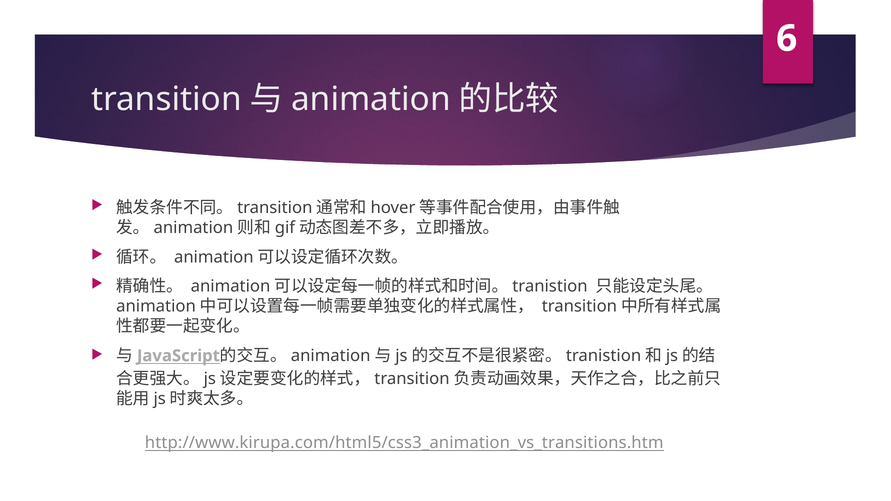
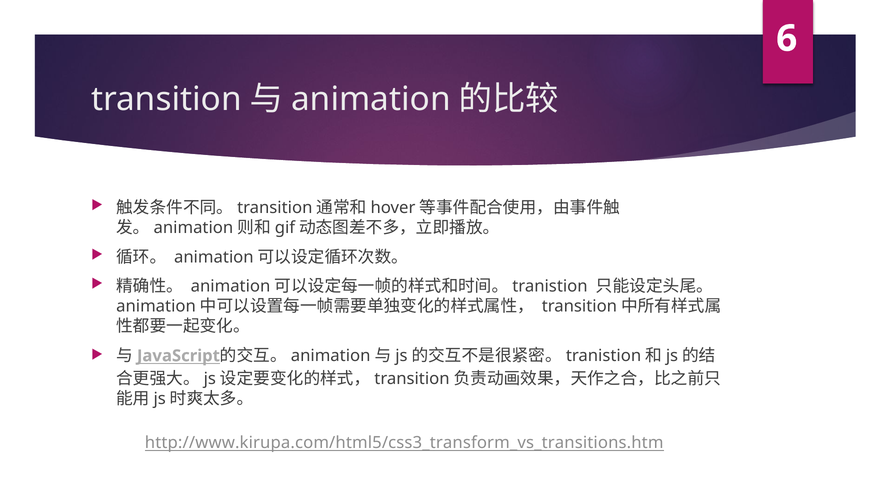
http://www.kirupa.com/html5/css3_animation_vs_transitions.htm: http://www.kirupa.com/html5/css3_animation_vs_transitions.htm -> http://www.kirupa.com/html5/css3_transform_vs_transitions.htm (404, 443)
